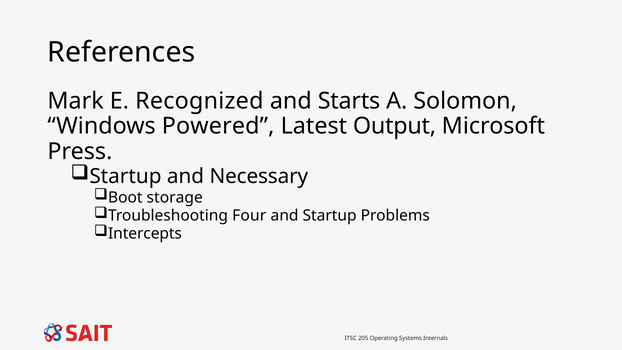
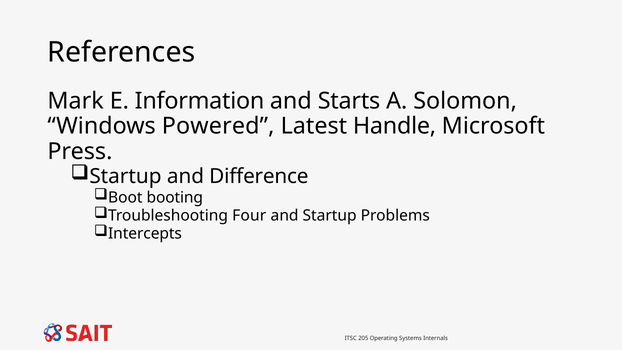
Recognized: Recognized -> Information (200, 101)
Output: Output -> Handle (395, 126)
Necessary: Necessary -> Difference (259, 176)
storage: storage -> booting (175, 197)
